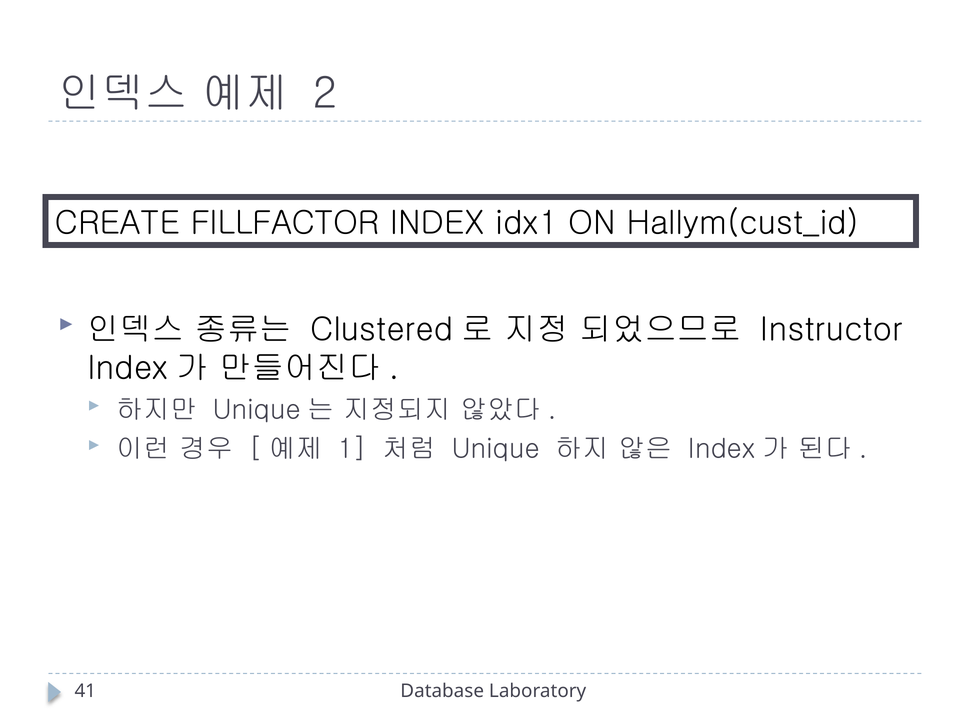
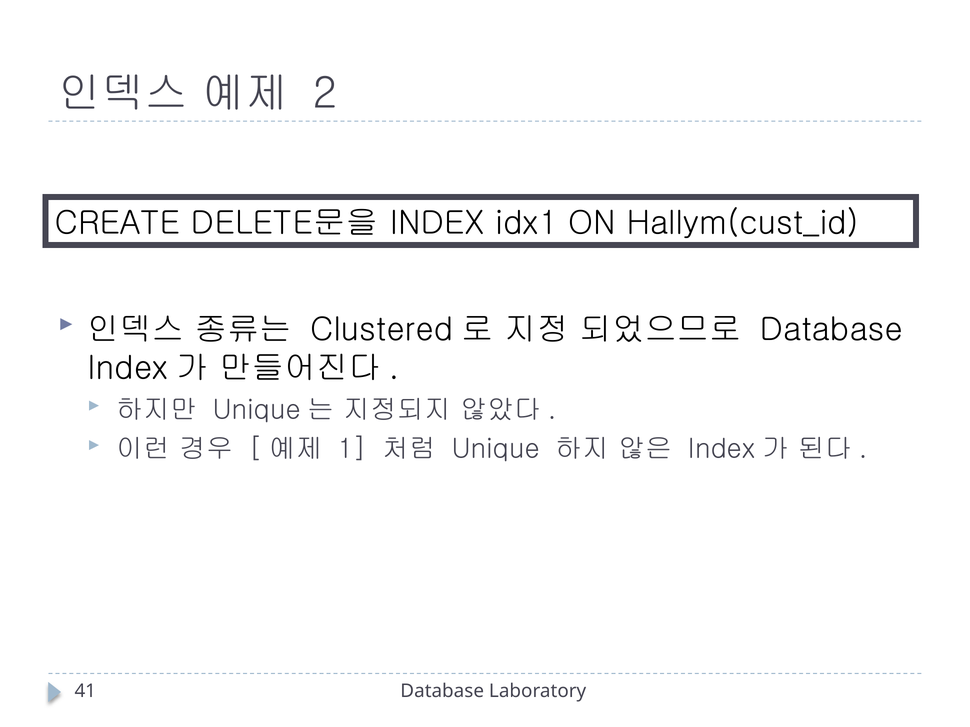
FILLFACTOR: FILLFACTOR -> DELETE문을 (285, 223)
Instructor: Instructor -> Database (832, 330)
